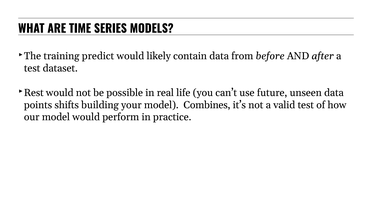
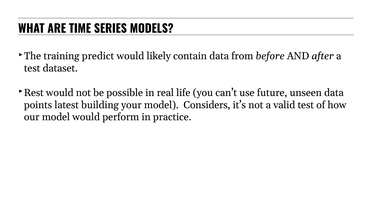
shifts: shifts -> latest (67, 105)
Combines: Combines -> Considers (207, 105)
